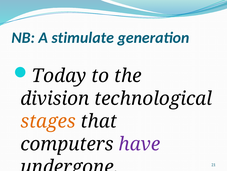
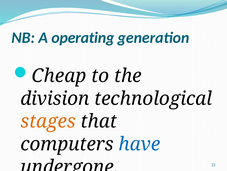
stimulate: stimulate -> operating (83, 37)
Today: Today -> Cheap (59, 75)
have colour: purple -> blue (139, 144)
